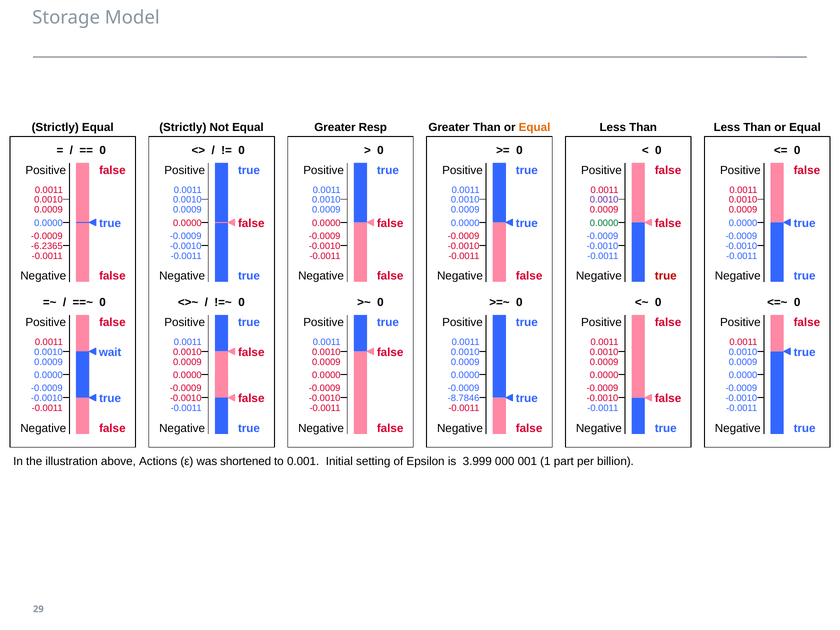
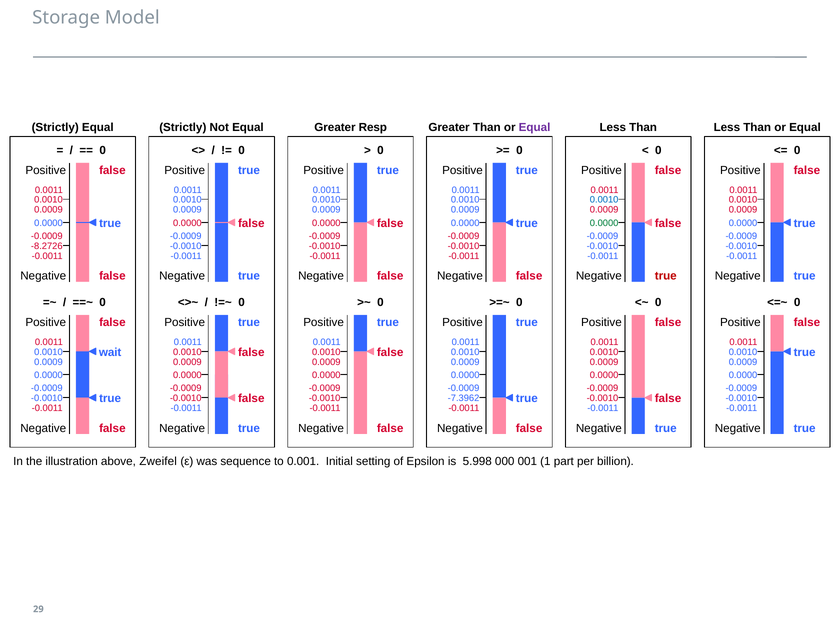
Equal colour: orange -> purple (535, 127)
0.0010 colour: purple -> blue (604, 200)
-6.2365: -6.2365 -> -8.2726 (47, 246)
-8.7846: -8.7846 -> -7.3962 (464, 398)
Actions: Actions -> Zweifel (158, 461)
shortened: shortened -> sequence (246, 461)
3.999: 3.999 -> 5.998 (477, 461)
